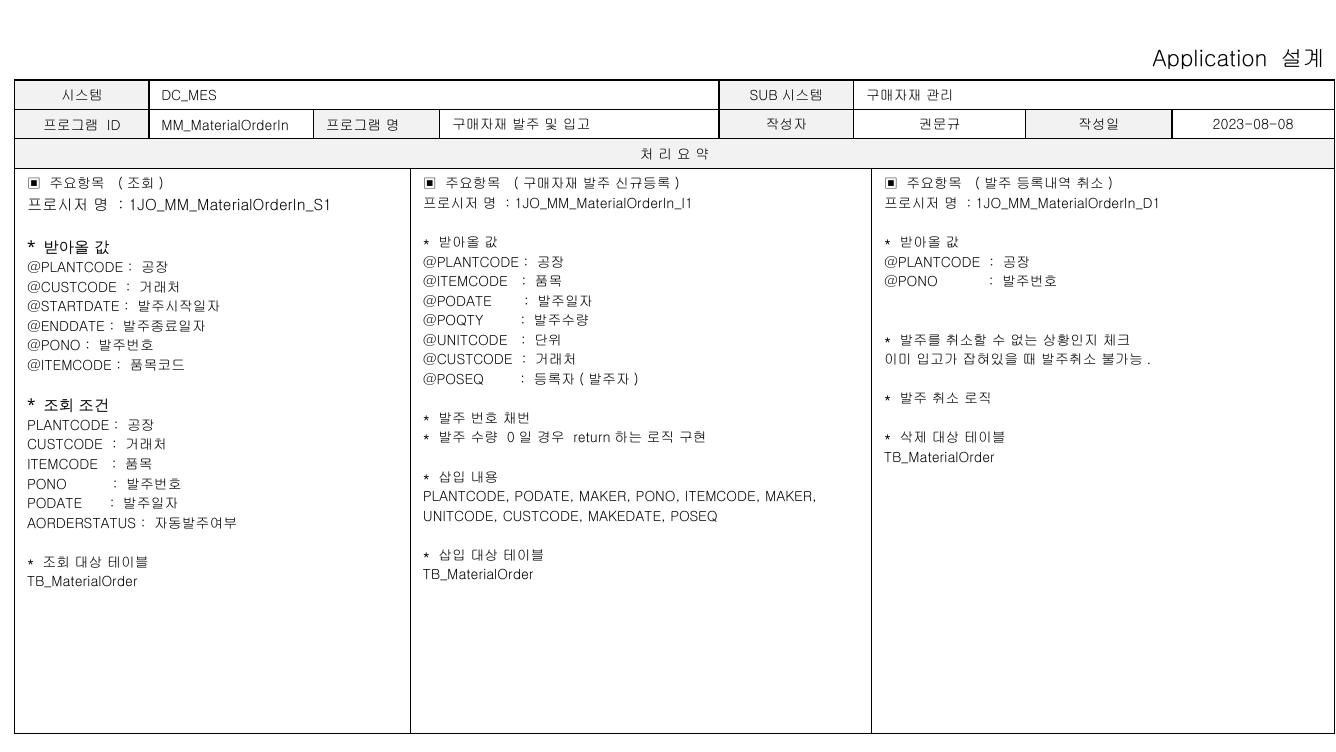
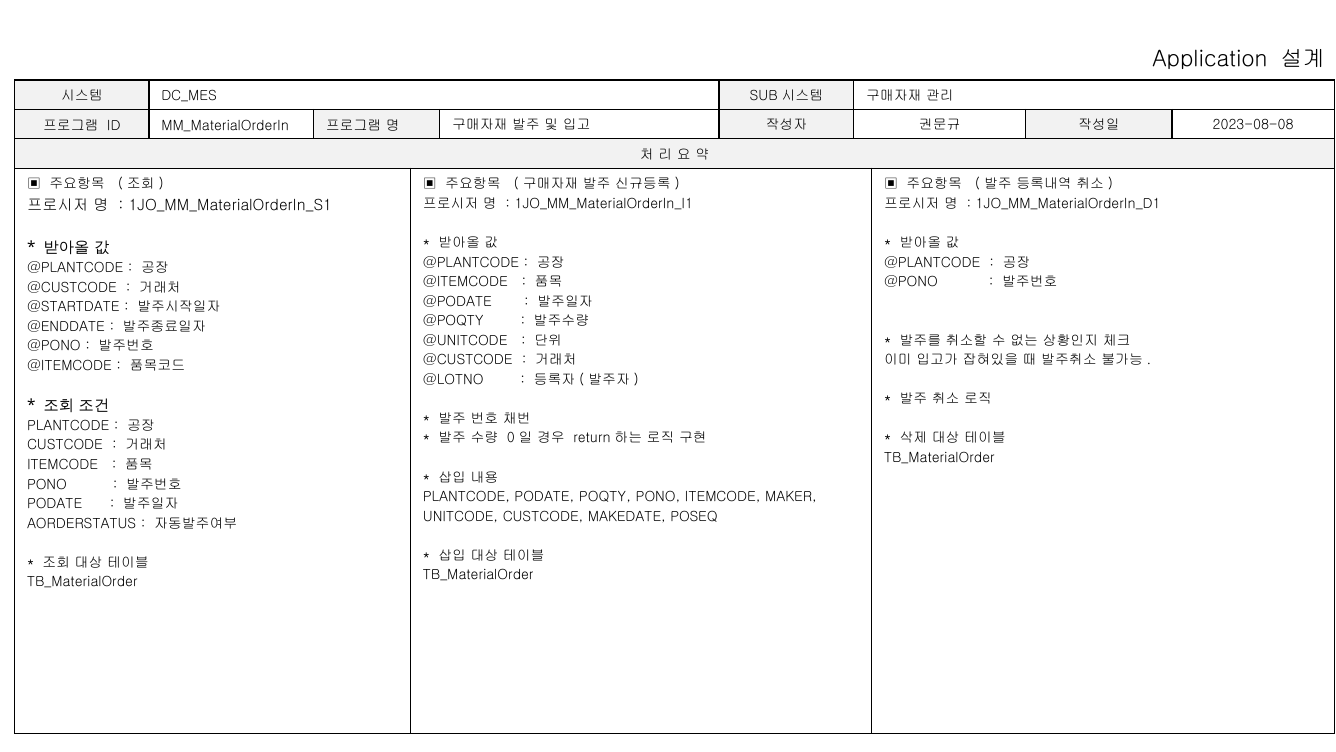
@POSEQ: @POSEQ -> @LOTNO (453, 379)
PODATE MAKER: MAKER -> POQTY (605, 497)
